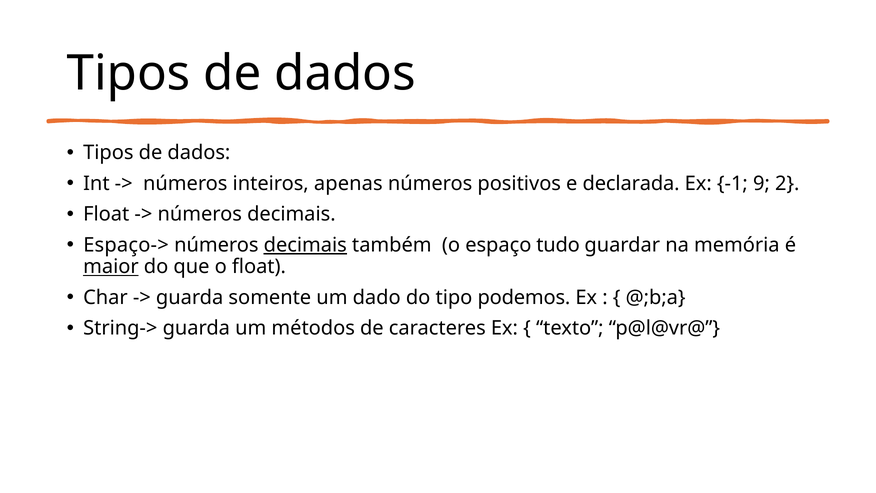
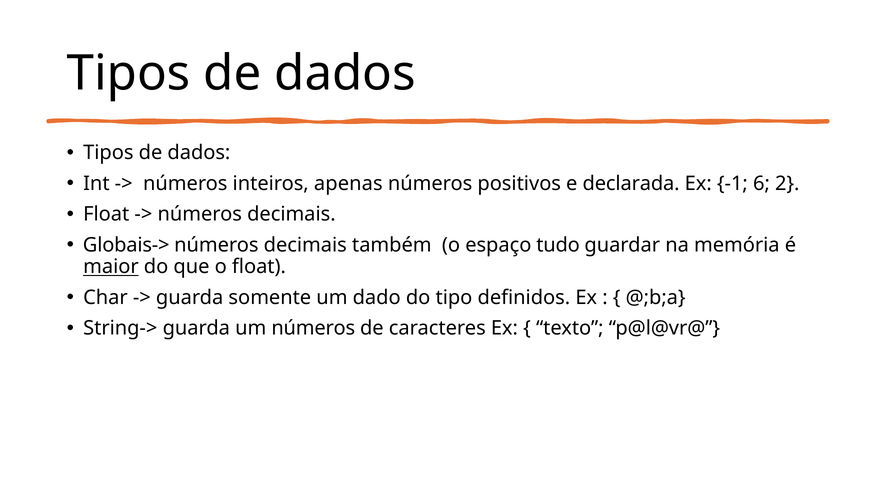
9: 9 -> 6 (761, 183)
Espaço->: Espaço-> -> Globais-> (126, 245)
decimais underline: present -> none (305, 245)
podemos: podemos -> definidos (524, 297)
um métodos: métodos -> números (313, 328)
